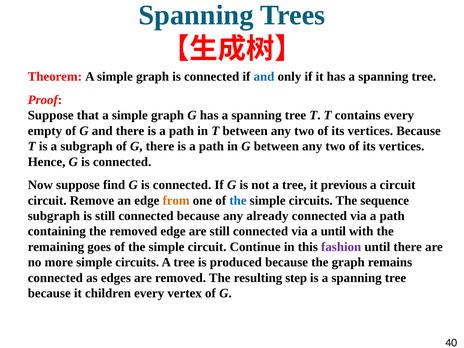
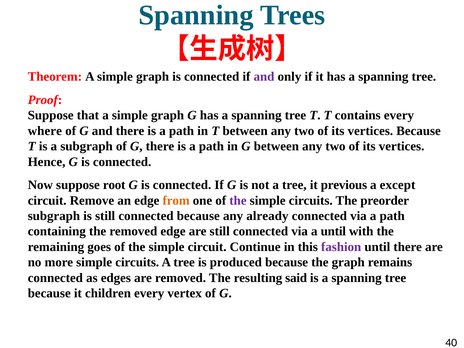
and colour: blue -> purple (264, 77)
empty: empty -> where (45, 131)
find: find -> root (114, 185)
a circuit: circuit -> except (398, 185)
the colour: blue -> purple (238, 200)
sequence: sequence -> preorder (385, 200)
step: step -> said (296, 278)
